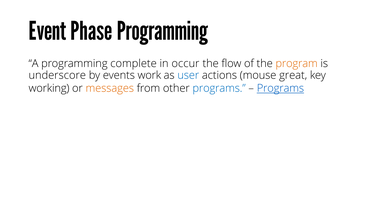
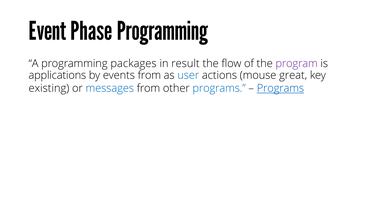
complete: complete -> packages (134, 63)
occur: occur -> result (185, 63)
program colour: orange -> purple (297, 63)
underscore: underscore -> applications (57, 75)
events work: work -> from (149, 75)
working: working -> existing (49, 88)
messages colour: orange -> blue (110, 88)
